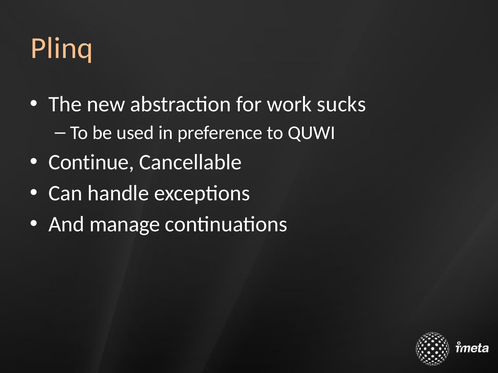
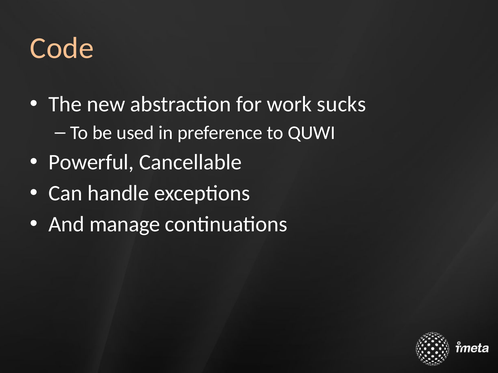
Plinq: Plinq -> Code (62, 48)
Continue: Continue -> Powerful (91, 163)
